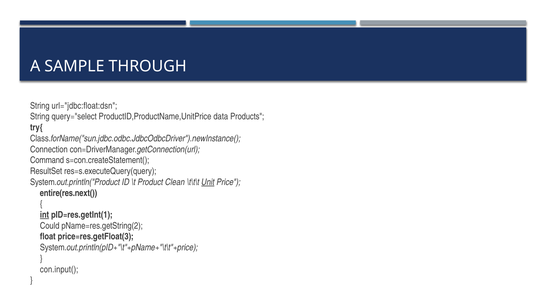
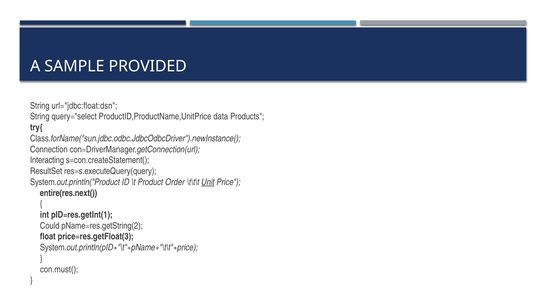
THROUGH: THROUGH -> PROVIDED (148, 66)
Command: Command -> Interacting (47, 160)
Clean: Clean -> Order (175, 182)
int underline: present -> none (45, 215)
con.input(: con.input( -> con.must( (59, 269)
